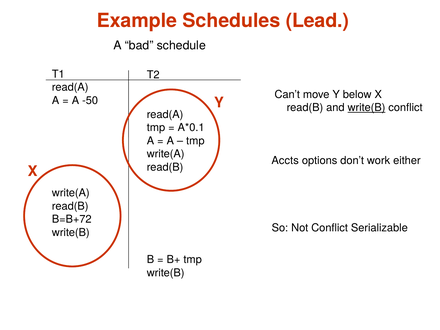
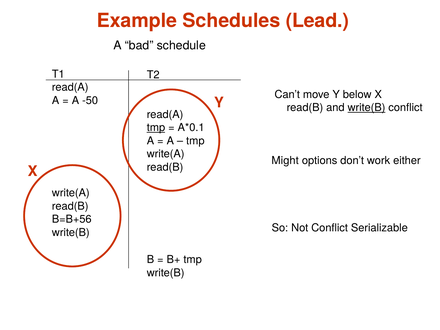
tmp underline: none -> present (156, 128)
Accts: Accts -> Might (285, 160)
B=B+72: B=B+72 -> B=B+56 (72, 219)
